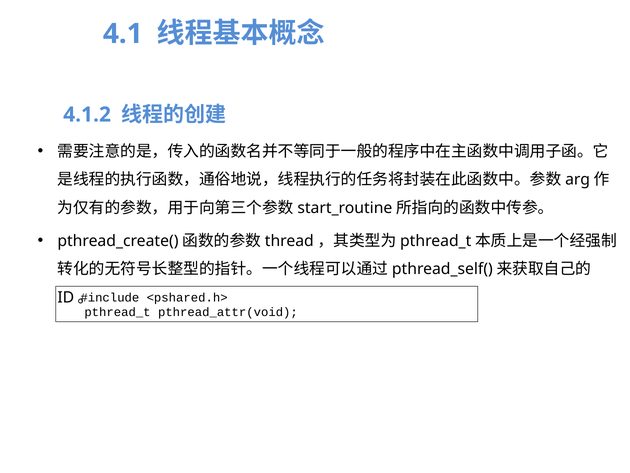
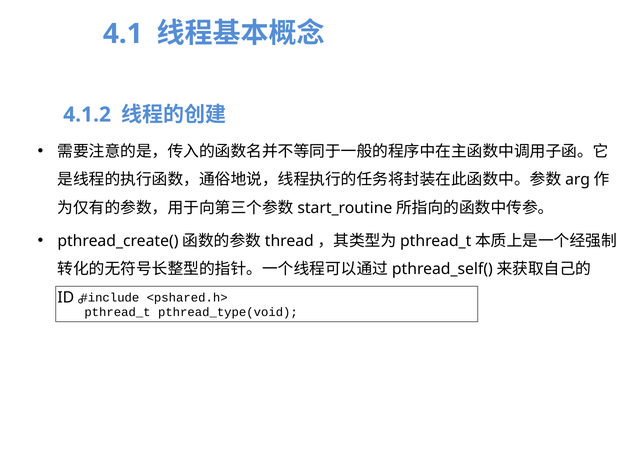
pthread_attr(void: pthread_attr(void -> pthread_type(void (228, 312)
